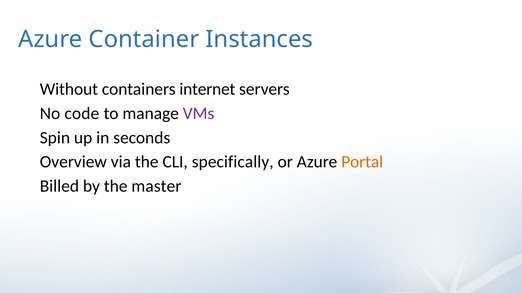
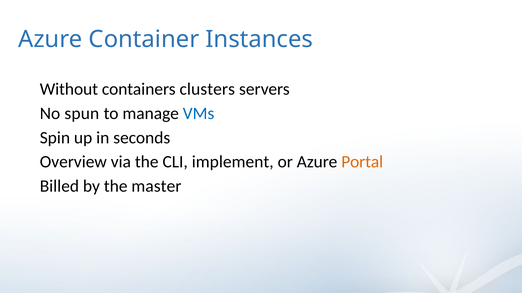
internet: internet -> clusters (207, 89)
code: code -> spun (82, 114)
VMs colour: purple -> blue (199, 114)
specifically: specifically -> implement (233, 162)
